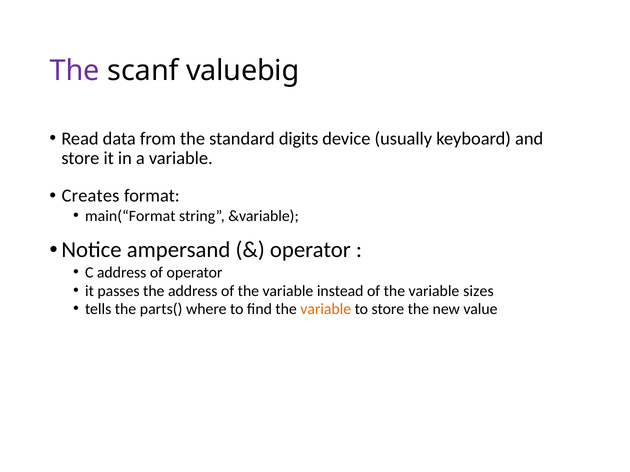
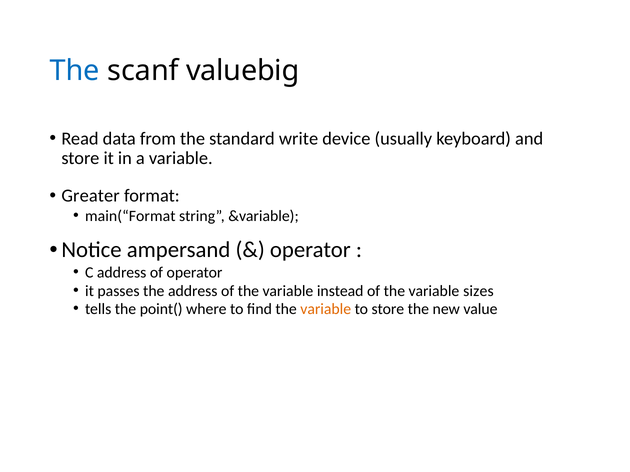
The colour: purple -> blue (75, 71)
digits: digits -> write (299, 139)
Creates: Creates -> Greater (91, 196)
parts(: parts( -> point( (161, 310)
